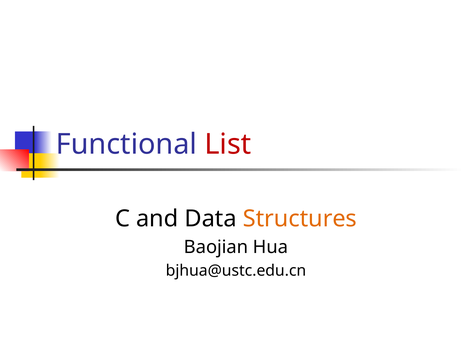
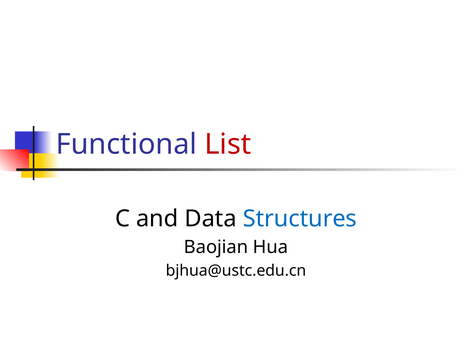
Structures colour: orange -> blue (300, 219)
